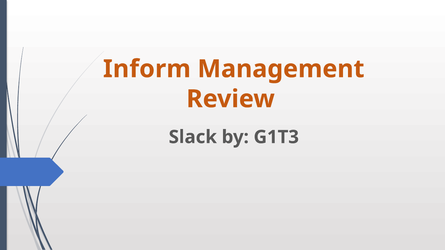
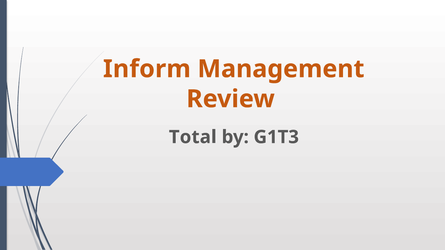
Slack: Slack -> Total (193, 137)
